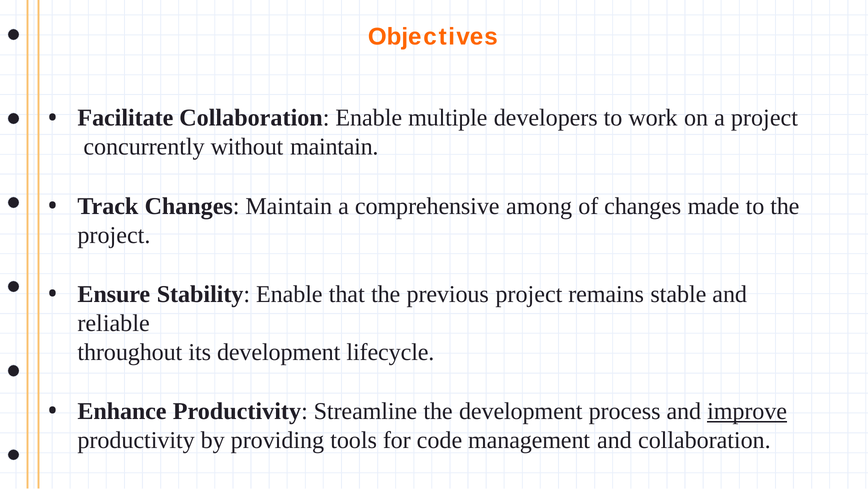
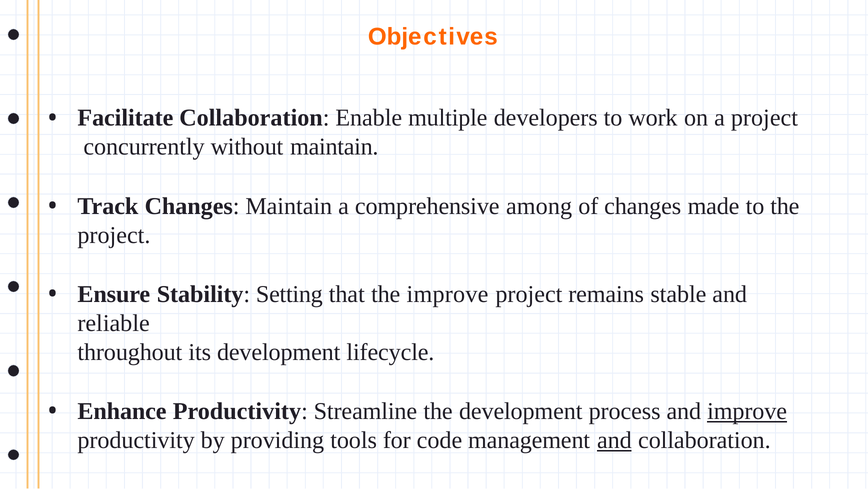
Stability Enable: Enable -> Setting (289, 294)
the previous: previous -> improve (447, 294)
and underline: none -> present (614, 440)
